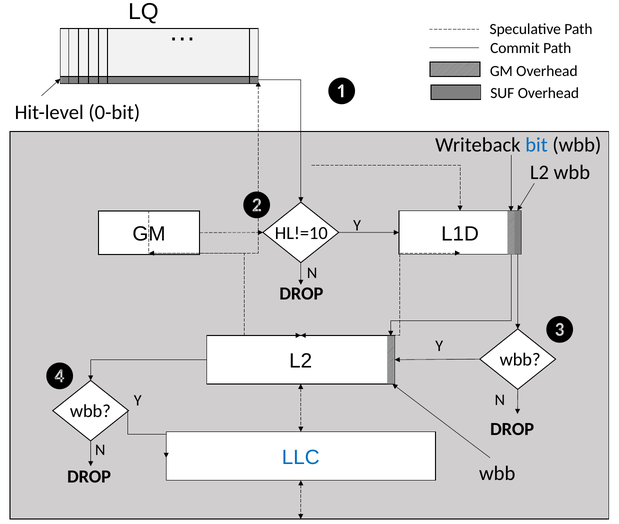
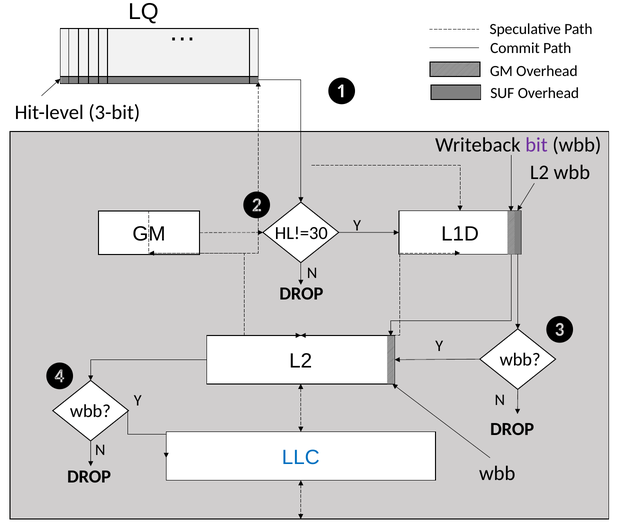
0-bit: 0-bit -> 3-bit (114, 113)
bit colour: blue -> purple (536, 145)
HL!=10: HL!=10 -> HL!=30 (301, 233)
